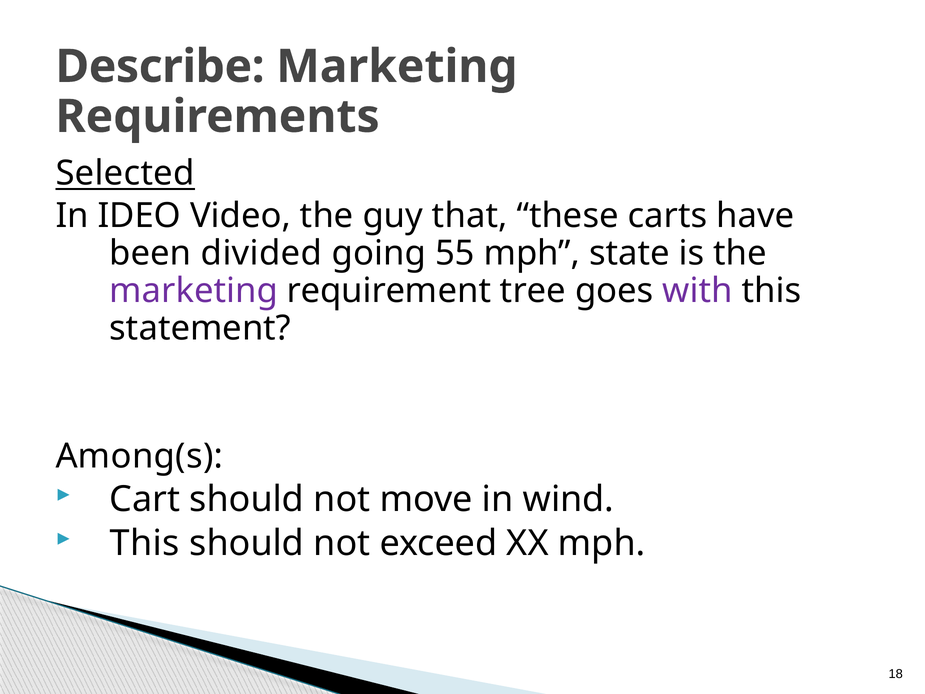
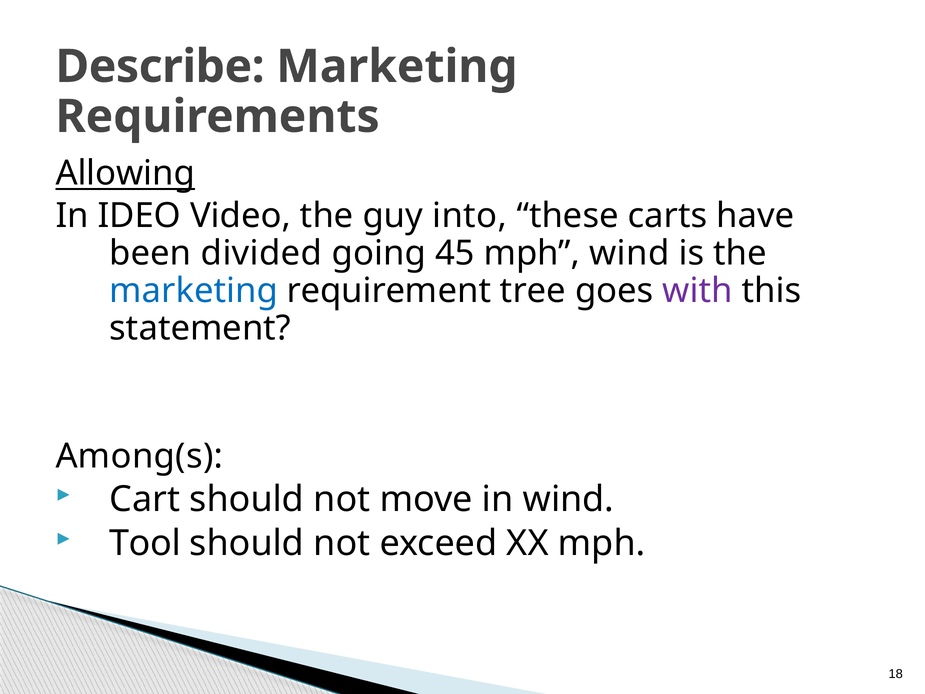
Selected: Selected -> Allowing (125, 173)
that: that -> into (470, 216)
55: 55 -> 45 (455, 253)
mph state: state -> wind (629, 253)
marketing colour: purple -> blue (194, 291)
This: This -> Tool (145, 543)
